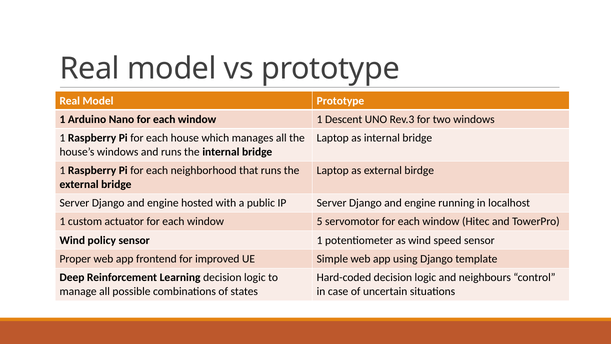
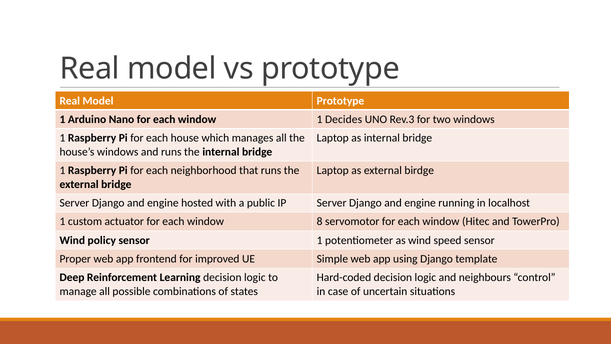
Descent: Descent -> Decides (344, 119)
5: 5 -> 8 (320, 221)
